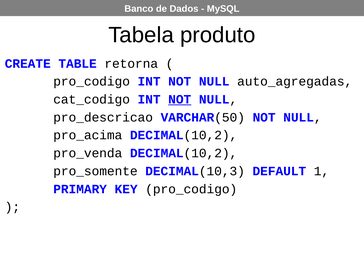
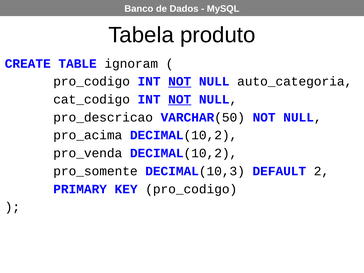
retorna: retorna -> ignoram (131, 64)
NOT underline: none -> present (180, 82)
auto_agregadas: auto_agregadas -> auto_categoria (295, 82)
1: 1 -> 2 (321, 171)
